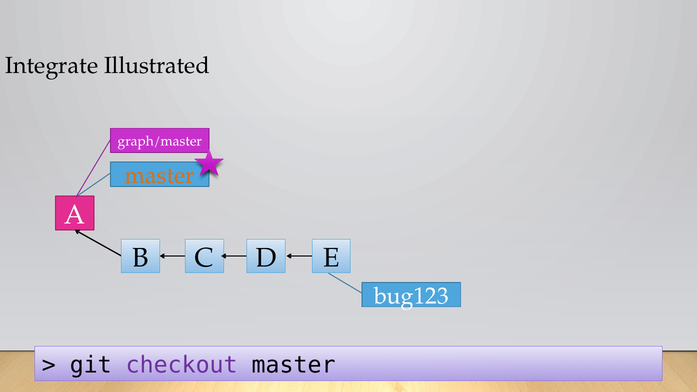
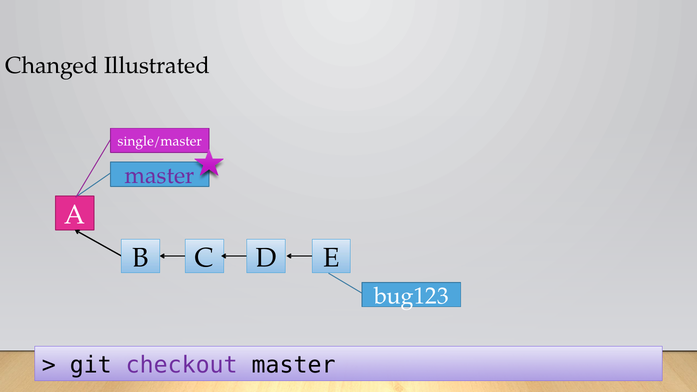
Integrate: Integrate -> Changed (52, 66)
graph/master: graph/master -> single/master (160, 141)
master colour: orange -> purple (160, 176)
